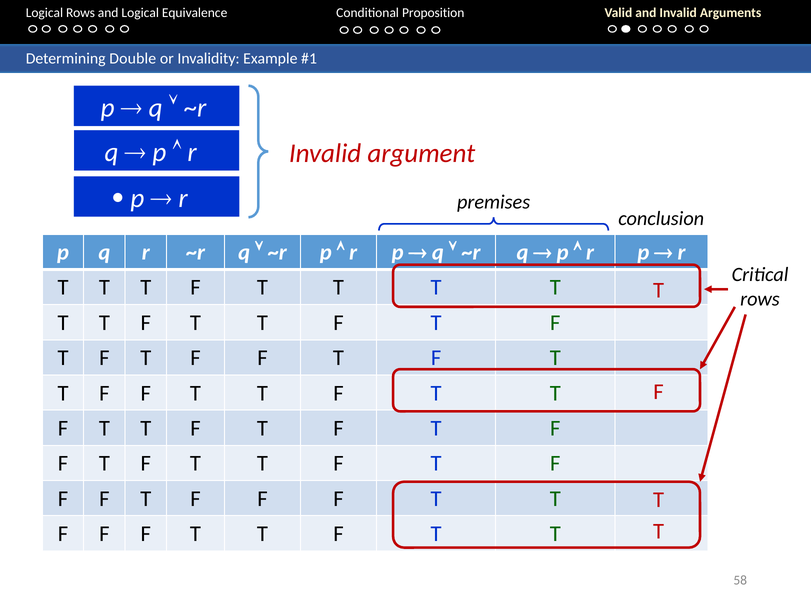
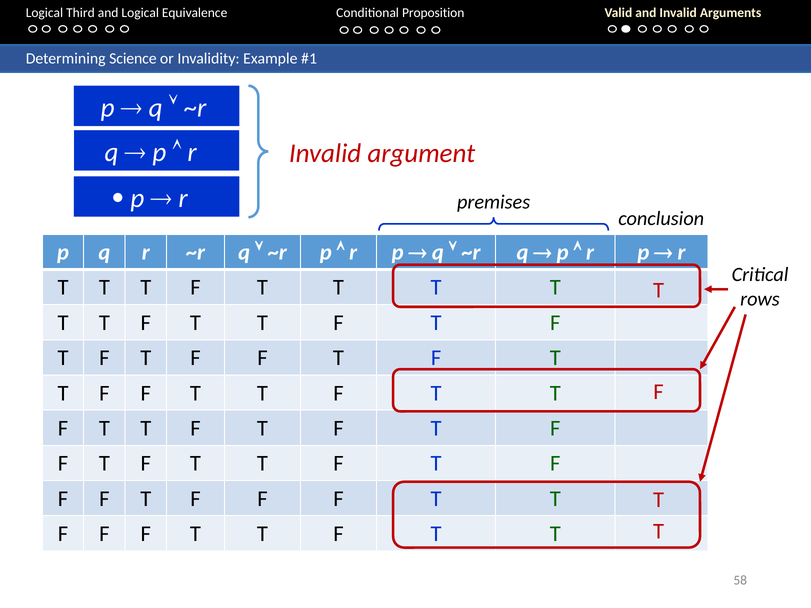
Logical Rows: Rows -> Third (80, 13)
Double: Double -> Science (133, 59)
